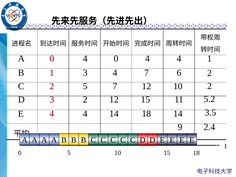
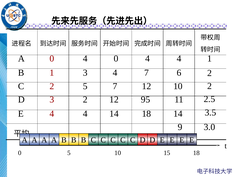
5.2: 5.2 -> 2.5 (209, 99)
12 15: 15 -> 95 (146, 100)
2.4: 2.4 -> 3.0 (209, 127)
